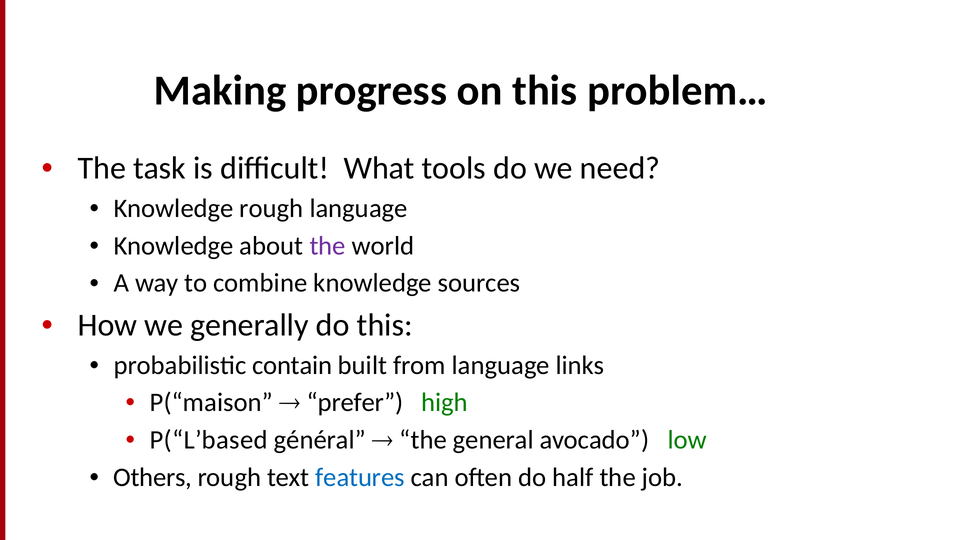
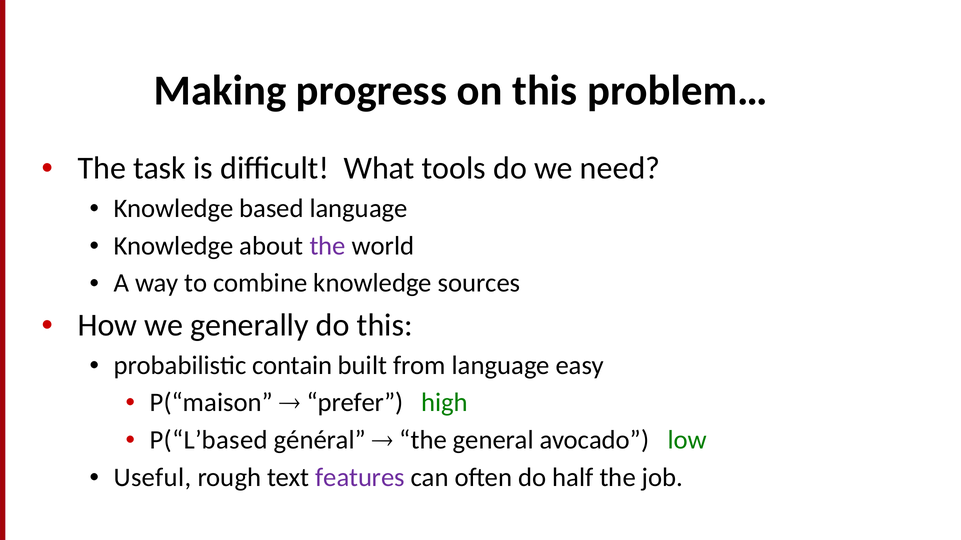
Knowledge rough: rough -> based (272, 209)
links: links -> easy (580, 366)
Others: Others -> Useful (152, 478)
features colour: blue -> purple (360, 478)
